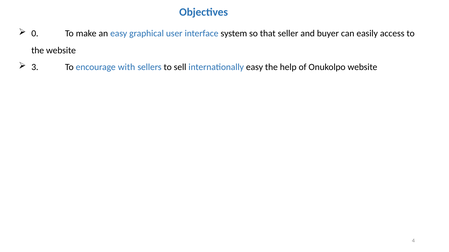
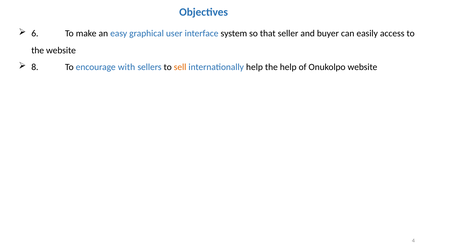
0: 0 -> 6 (35, 34)
3: 3 -> 8 (35, 67)
sell colour: black -> orange (180, 67)
internationally easy: easy -> help (254, 67)
